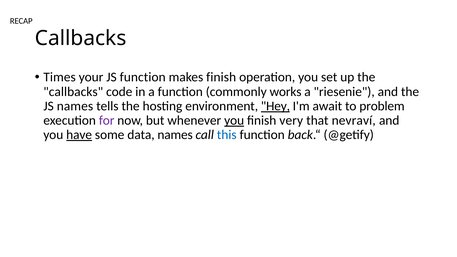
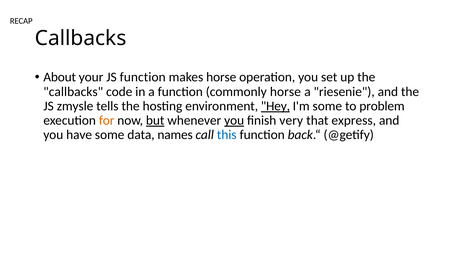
Times: Times -> About (60, 77)
makes finish: finish -> horse (221, 77)
commonly works: works -> horse (285, 92)
JS names: names -> zmysle (75, 106)
I'm await: await -> some (327, 106)
for colour: purple -> orange (107, 120)
but underline: none -> present (155, 120)
nevraví: nevraví -> express (354, 120)
have underline: present -> none (79, 135)
